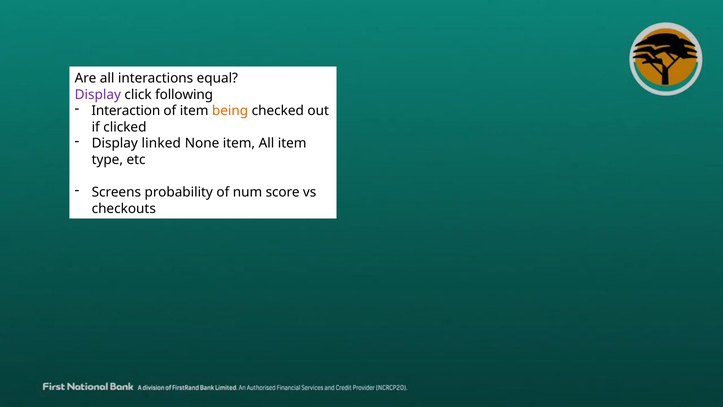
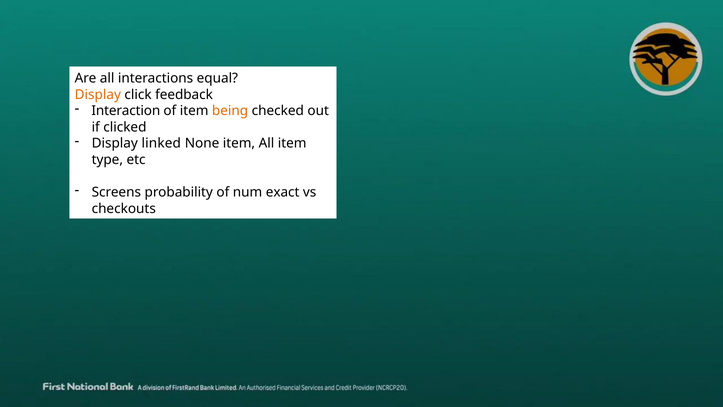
Display colour: purple -> orange (98, 95)
following: following -> feedback (184, 95)
score: score -> exact (283, 192)
